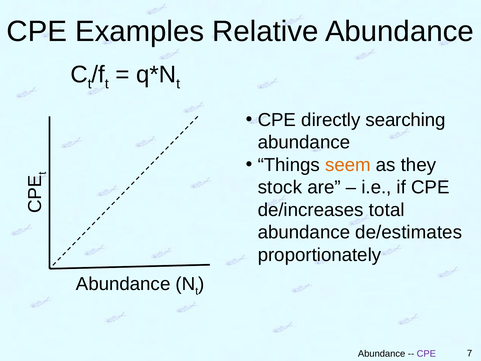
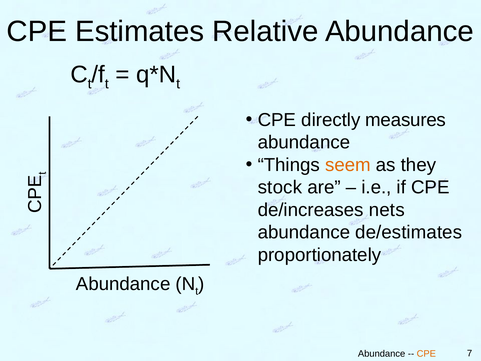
Examples: Examples -> Estimates (140, 31)
searching: searching -> measures (406, 120)
total: total -> nets (387, 210)
CPE colour: purple -> orange (426, 353)
